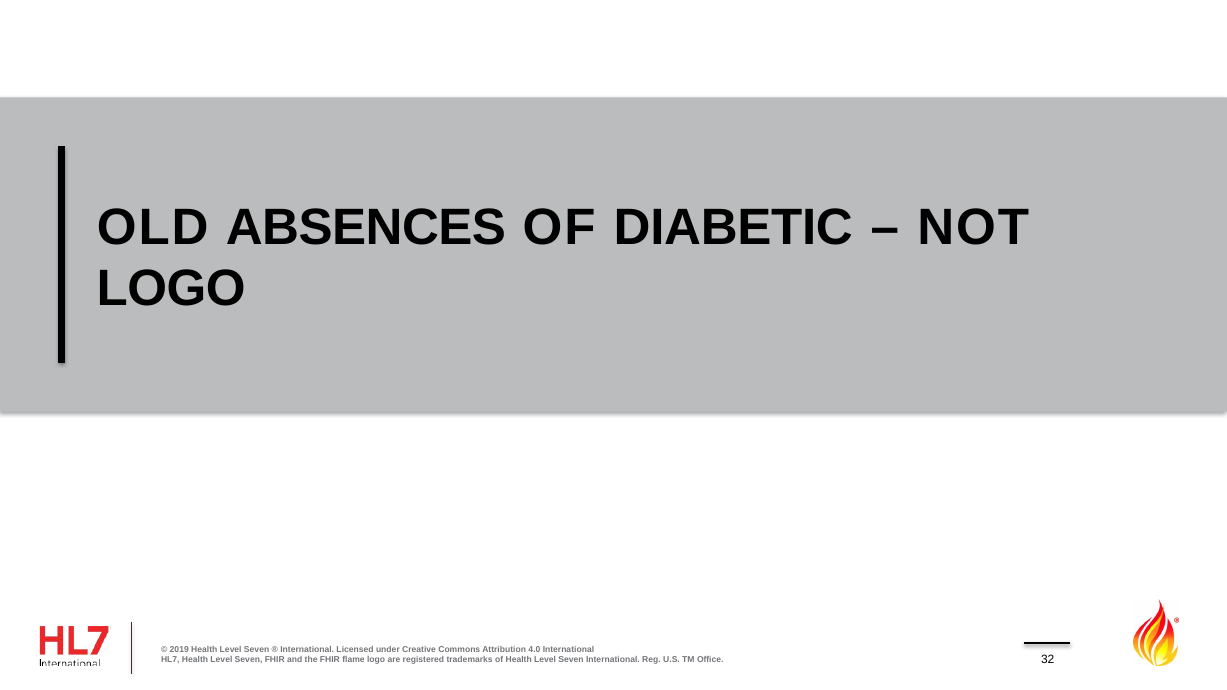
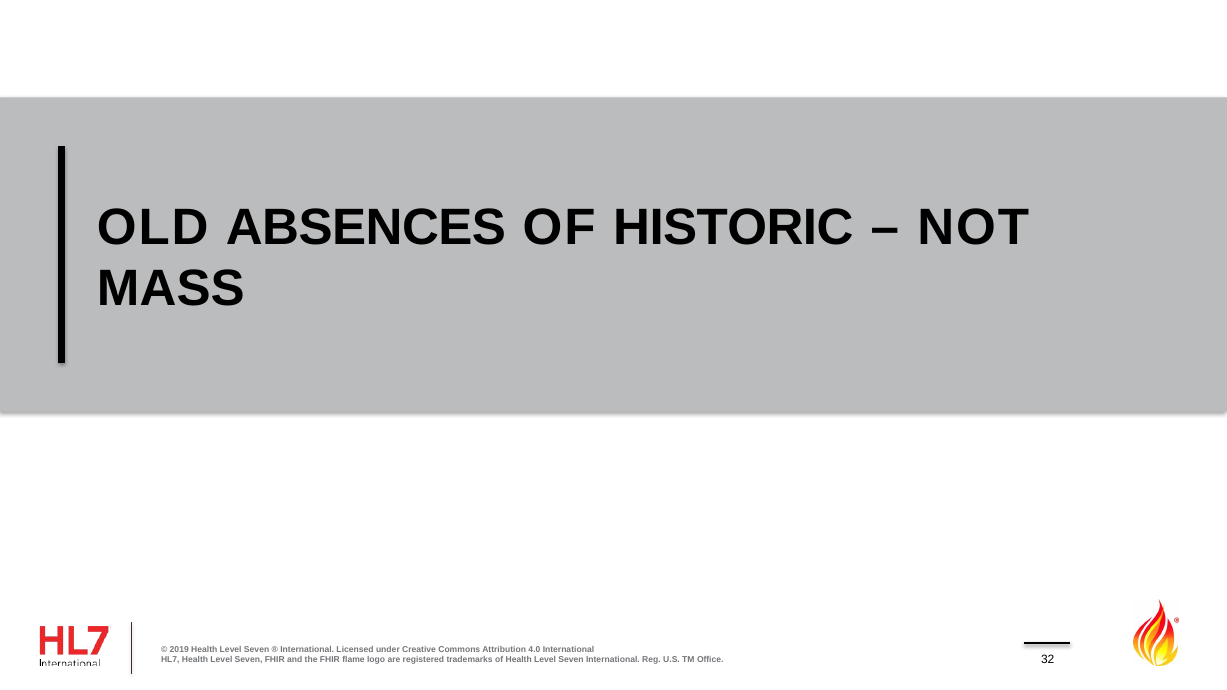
DIABETIC: DIABETIC -> HISTORIC (733, 227)
LOGO: LOGO -> MASS (171, 289)
